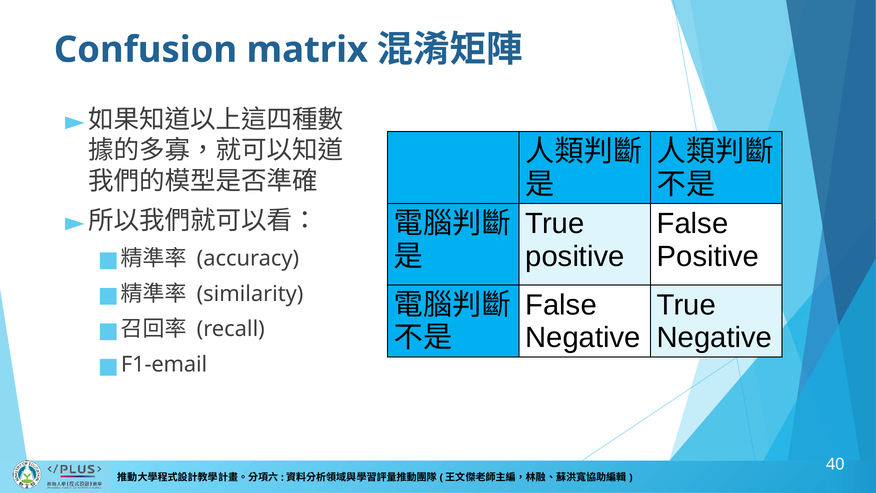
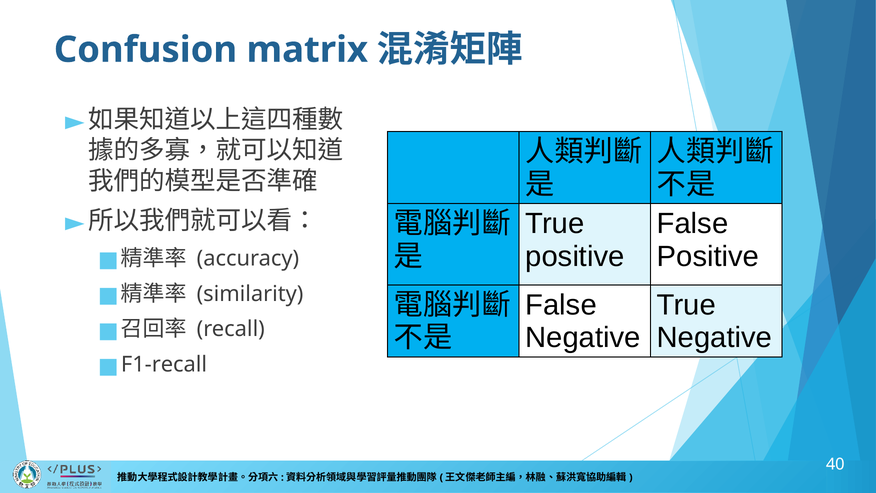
F1-email: F1-email -> F1-recall (164, 364)
